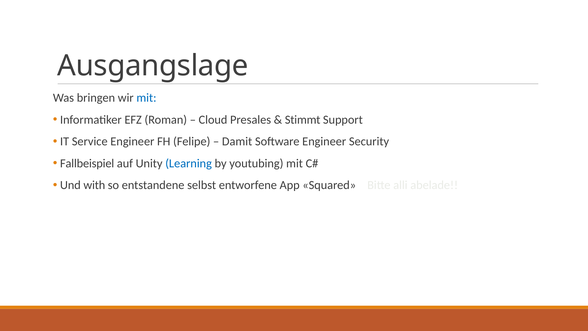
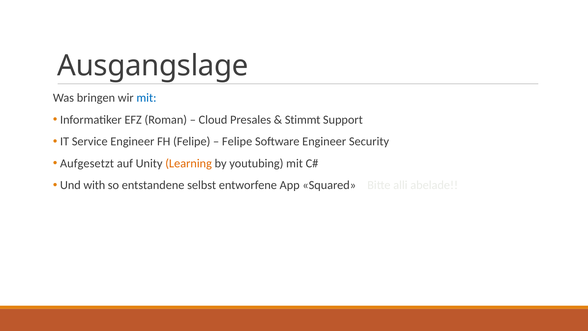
Damit: Damit -> Felipe (237, 141)
Fallbeispiel: Fallbeispiel -> Aufgesetzt (87, 163)
Learning colour: blue -> orange (189, 163)
